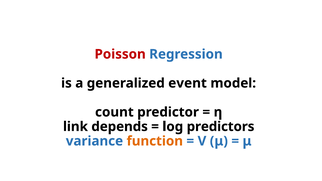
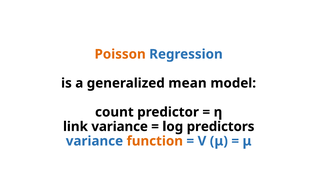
Poisson colour: red -> orange (120, 54)
event: event -> mean (188, 83)
link depends: depends -> variance (120, 127)
